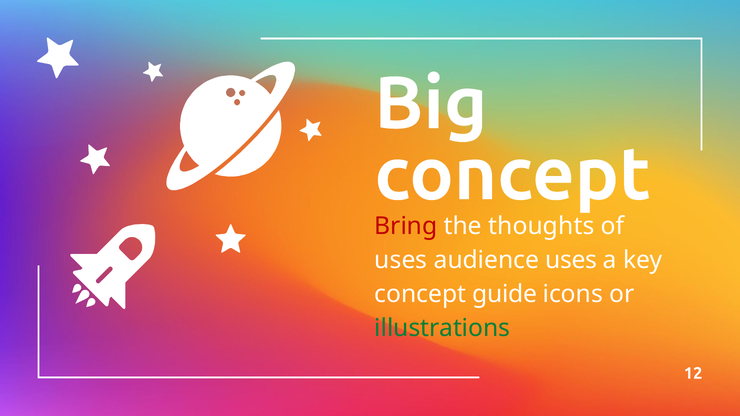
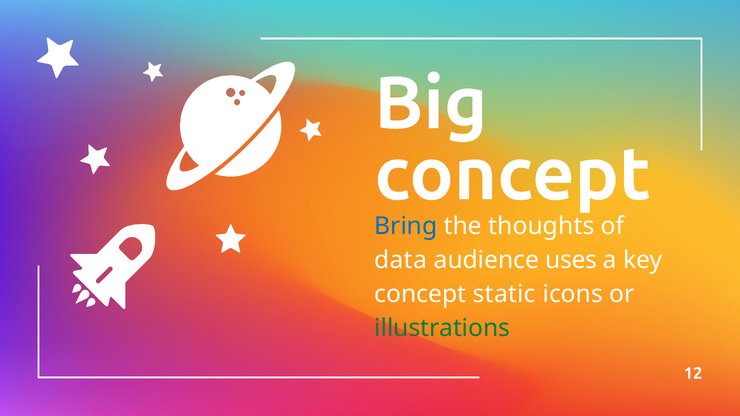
Bring colour: red -> blue (406, 226)
uses: uses -> data (401, 260)
guide: guide -> static (504, 294)
